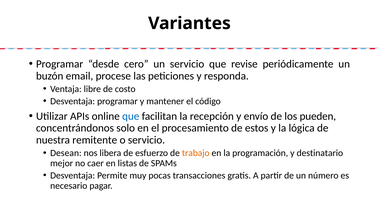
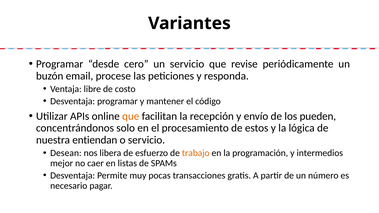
que colour: blue -> orange (131, 116)
remitente: remitente -> entiendan (95, 140)
destinatario: destinatario -> intermedios (320, 153)
